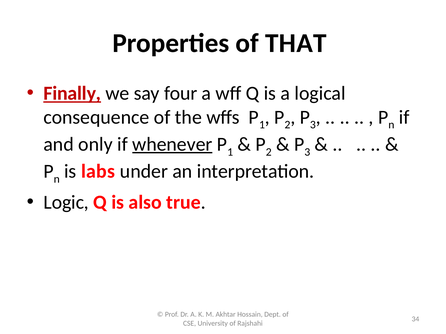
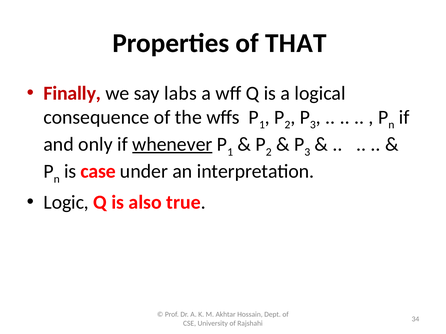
Finally underline: present -> none (72, 94)
four: four -> labs (181, 94)
labs: labs -> case (98, 172)
